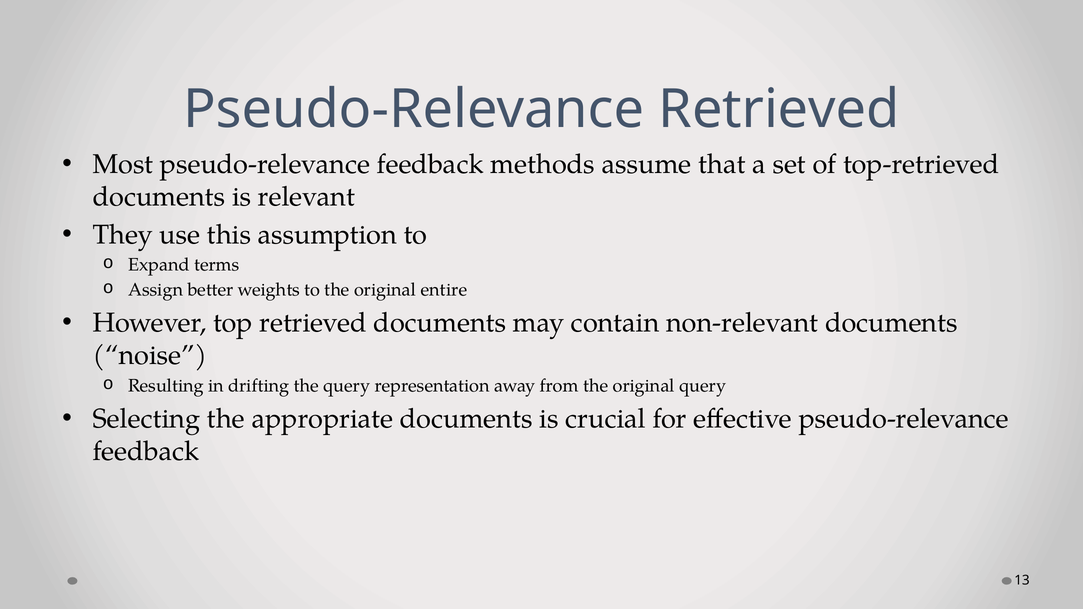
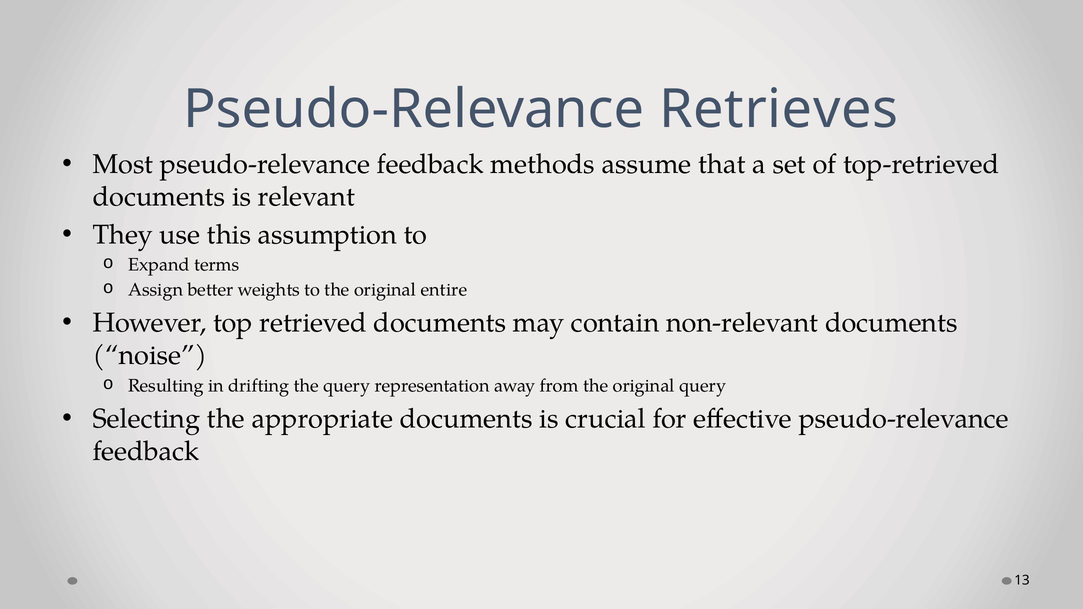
Pseudo-Relevance Retrieved: Retrieved -> Retrieves (779, 109)
